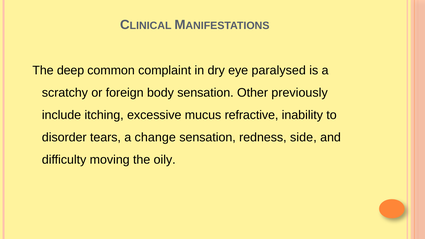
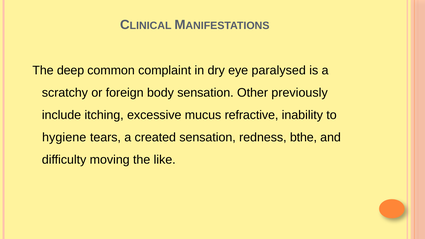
disorder: disorder -> hygiene (64, 137)
change: change -> created (155, 137)
side: side -> bthe (303, 137)
oily: oily -> like (165, 160)
